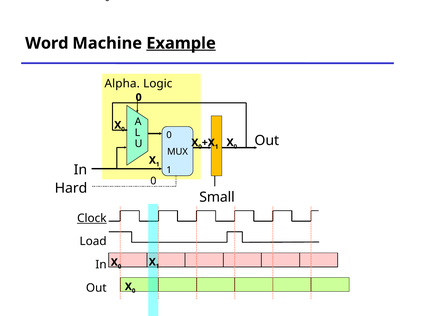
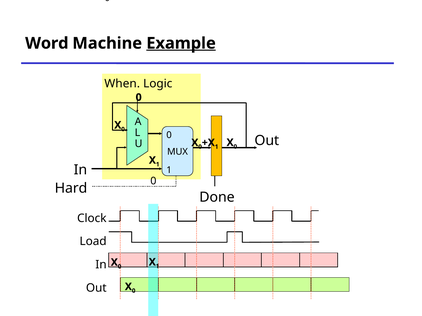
Alpha: Alpha -> When (122, 84)
Small: Small -> Done (217, 197)
Clock underline: present -> none (92, 219)
